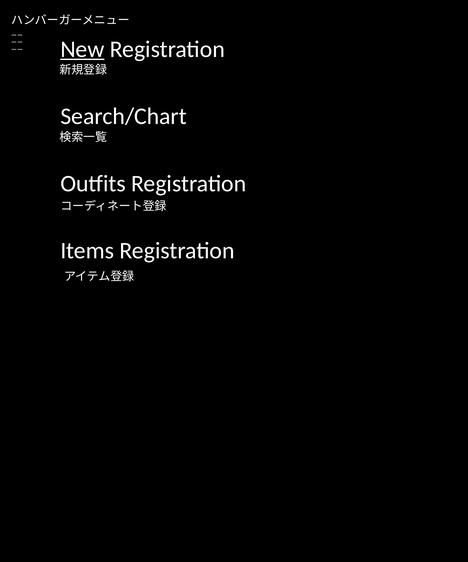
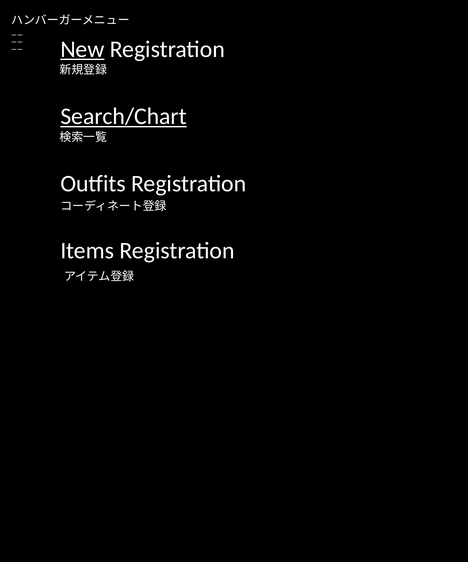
Search/Chart underline: none -> present (124, 116)
